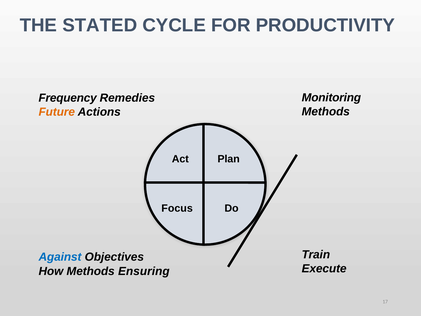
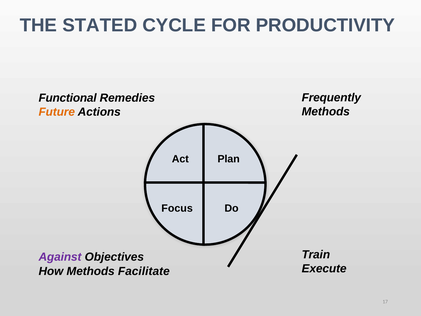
Monitoring: Monitoring -> Frequently (331, 98)
Frequency: Frequency -> Functional (68, 98)
Against colour: blue -> purple (60, 257)
Ensuring: Ensuring -> Facilitate (144, 271)
